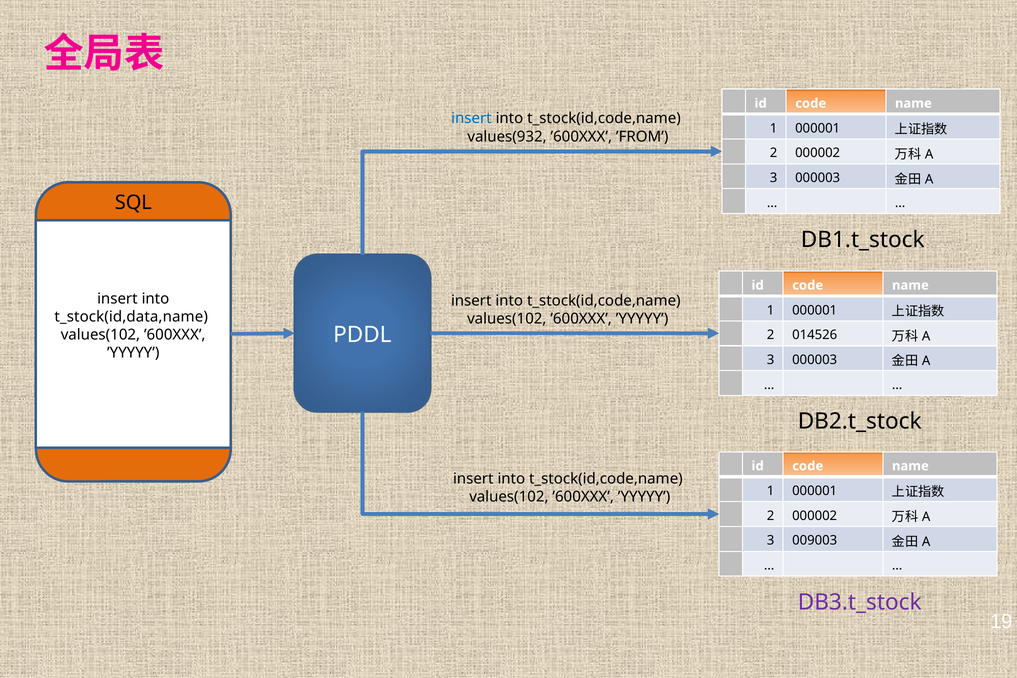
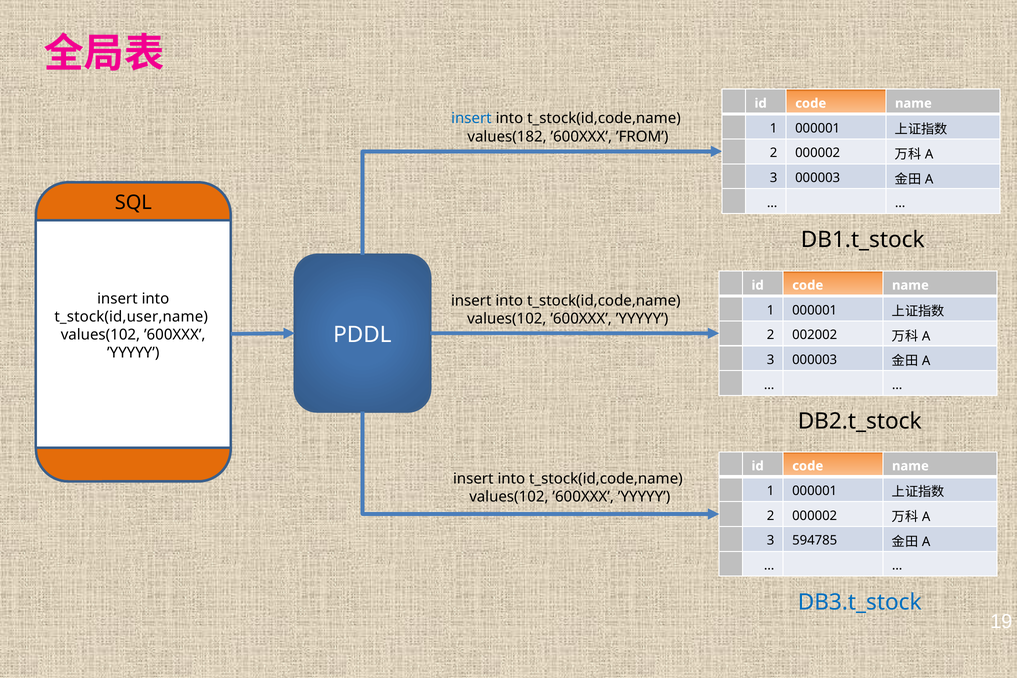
values(932: values(932 -> values(182 (507, 137)
t_stock(id,data,name: t_stock(id,data,name -> t_stock(id,user,name (131, 317)
014526: 014526 -> 002002 (815, 335)
009003: 009003 -> 594785 (815, 541)
DB3.t_stock colour: purple -> blue (860, 602)
